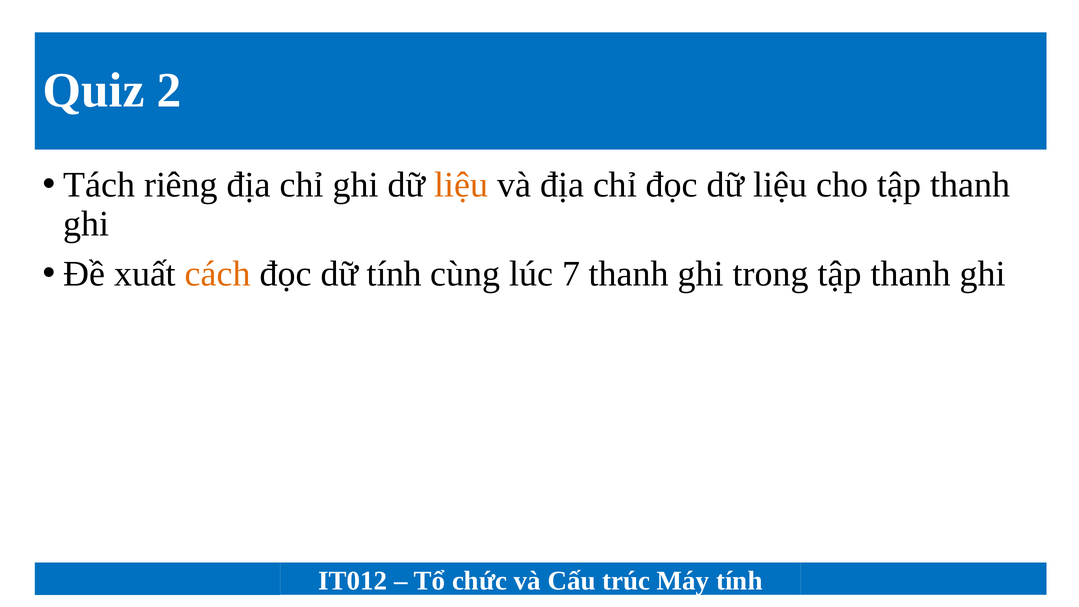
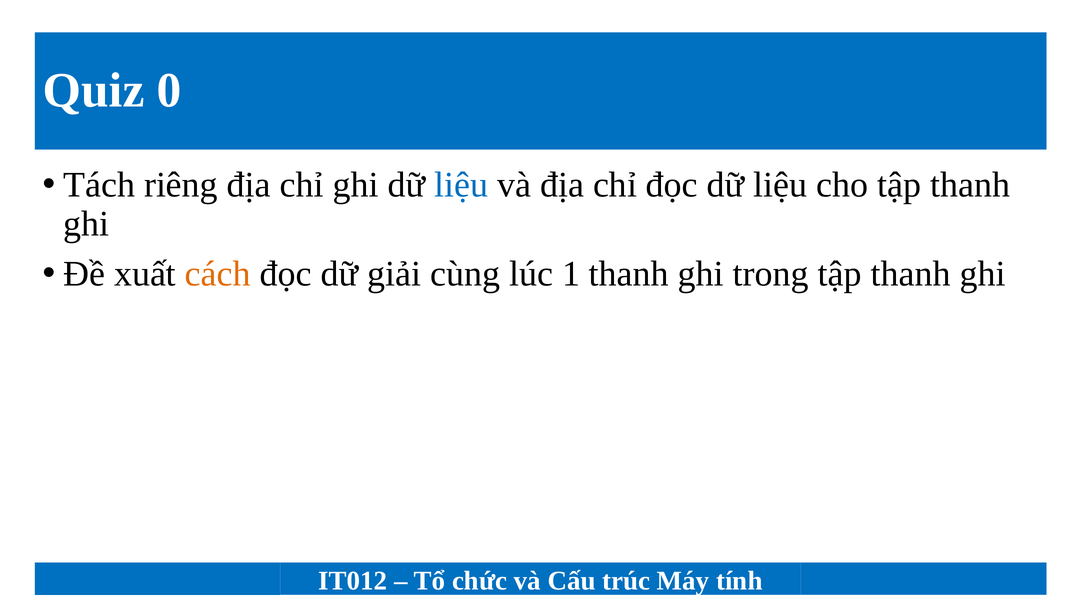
2: 2 -> 0 (169, 91)
liệu colour: orange -> blue (461, 185)
dữ tính: tính -> giải (394, 274)
7: 7 -> 1 (571, 274)
